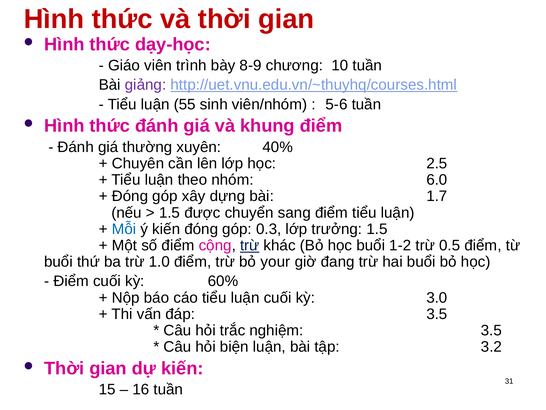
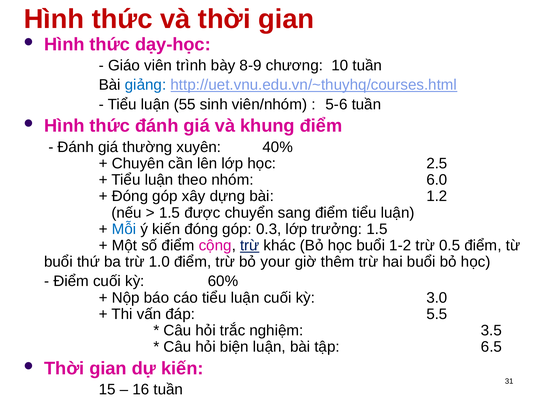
giảng colour: purple -> blue (146, 85)
1.7: 1.7 -> 1.2 (437, 196)
đang: đang -> thêm (338, 262)
đáp 3.5: 3.5 -> 5.5 (437, 314)
3.2: 3.2 -> 6.5 (491, 346)
